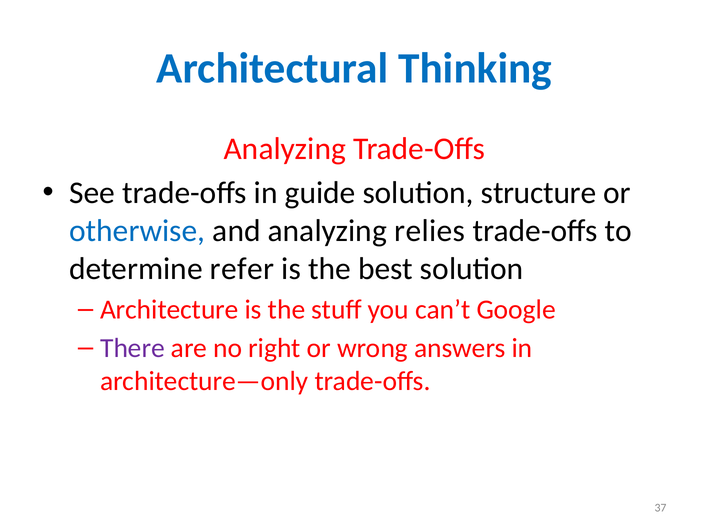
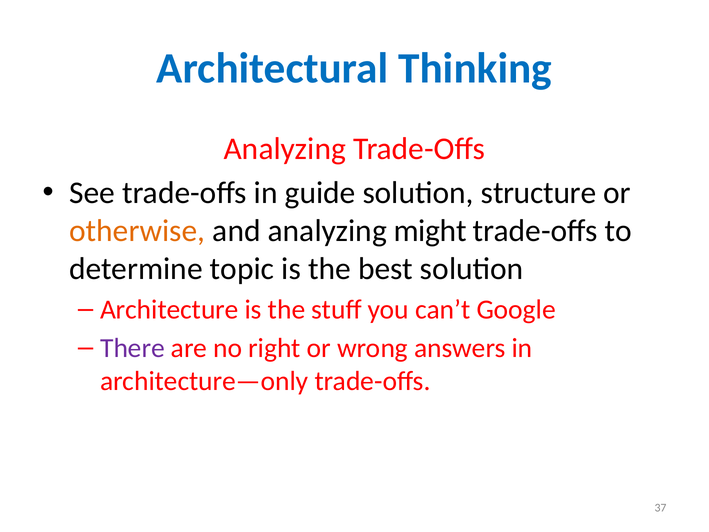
otherwise colour: blue -> orange (137, 231)
relies: relies -> might (430, 231)
refer: refer -> topic (242, 269)
